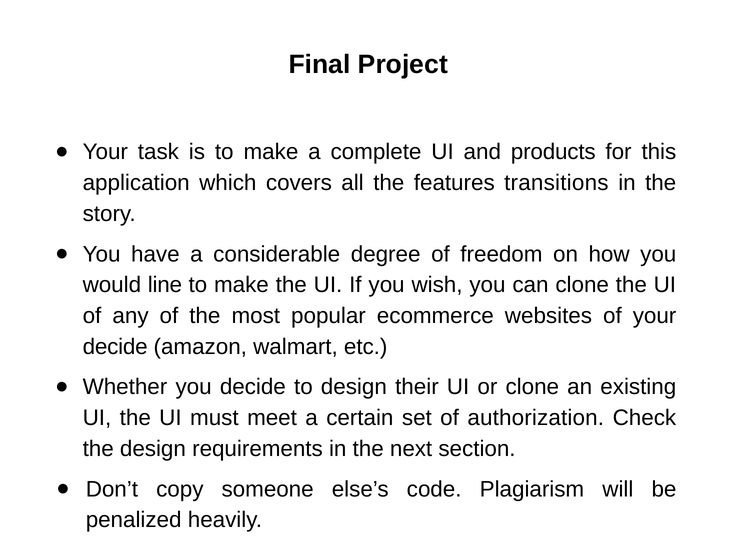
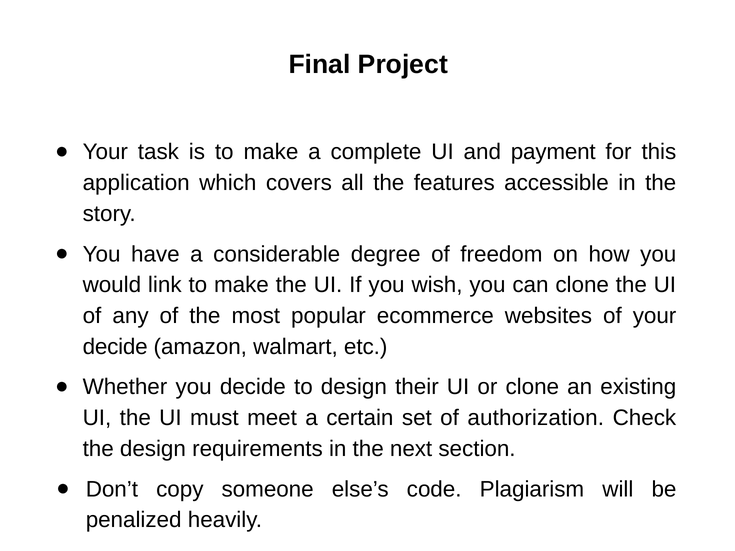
products: products -> payment (553, 152)
transitions: transitions -> accessible (556, 183)
line: line -> link (165, 285)
